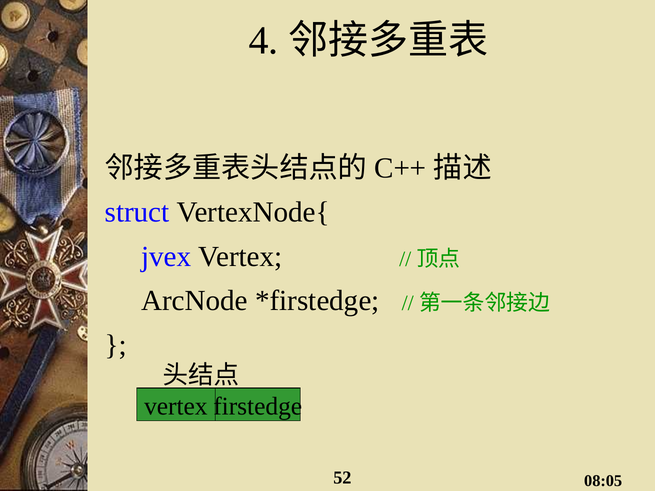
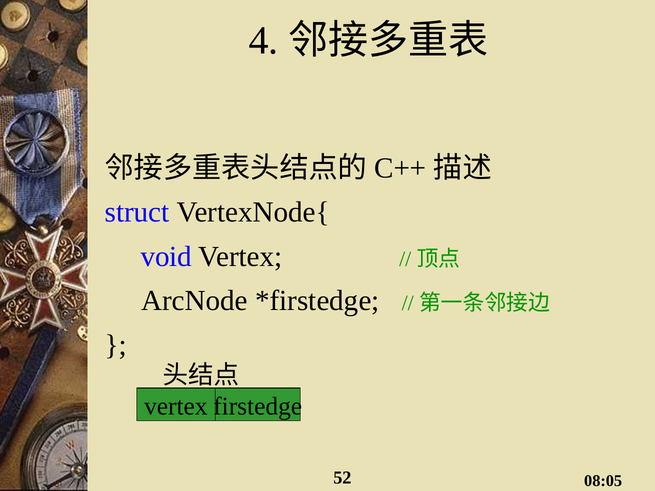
jvex: jvex -> void (166, 257)
